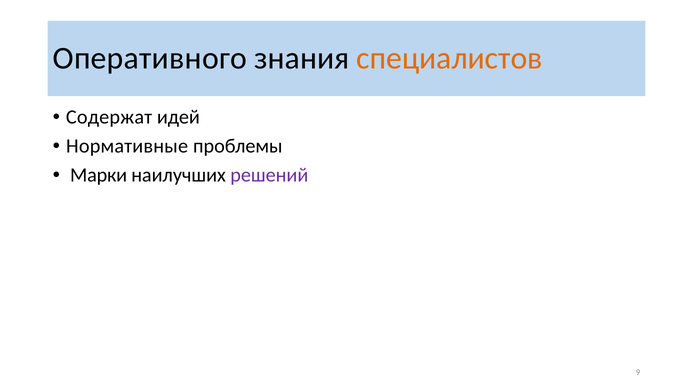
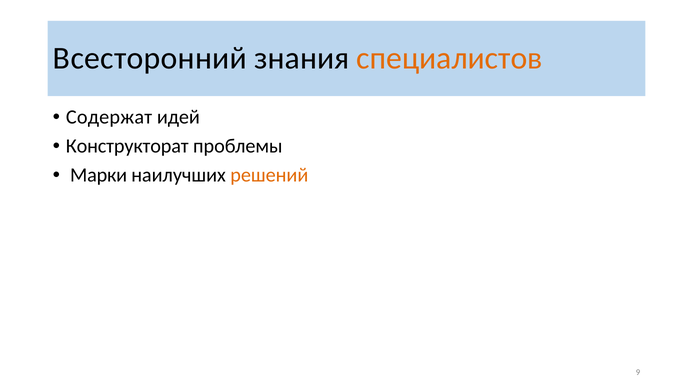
Оперативного: Оперативного -> Всесторонний (150, 58)
Нормативные: Нормативные -> Конструкторат (127, 146)
решений colour: purple -> orange (269, 175)
